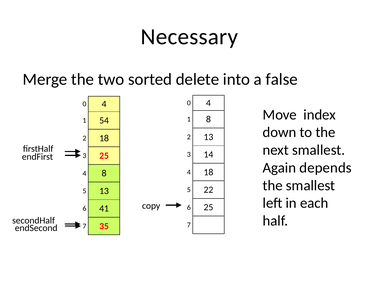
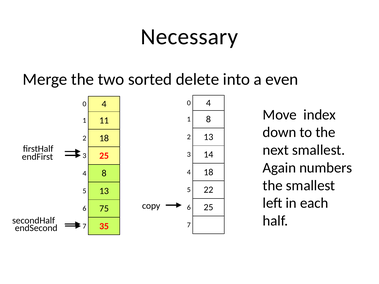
false: false -> even (282, 80)
54: 54 -> 11 (104, 121)
depends: depends -> numbers (326, 168)
41: 41 -> 75 (104, 209)
